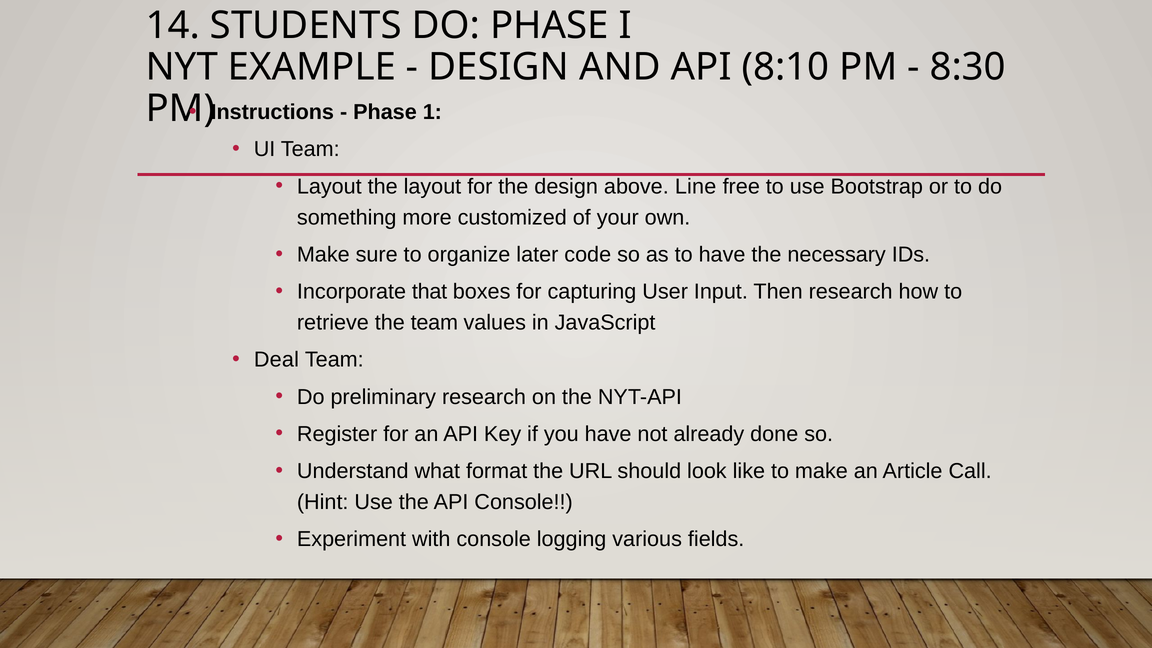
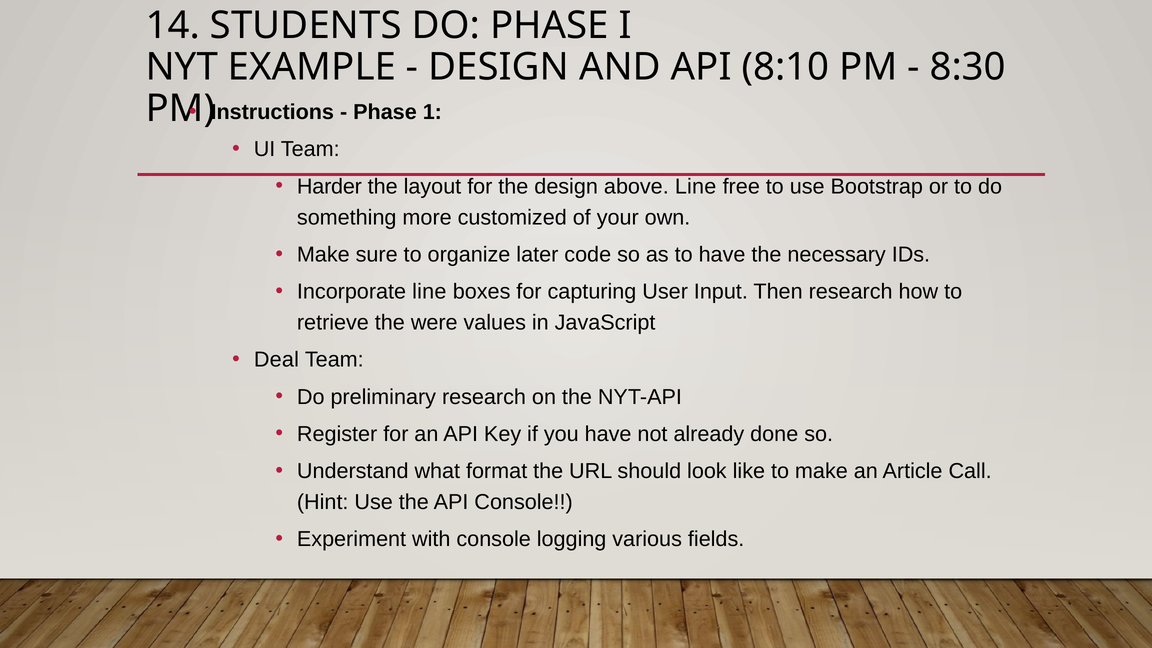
Layout: Layout -> Harder (329, 186)
Incorporate that: that -> line (429, 292)
the team: team -> were (434, 323)
